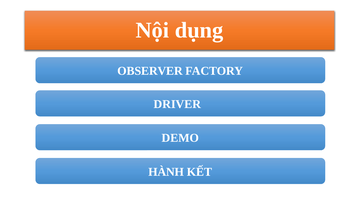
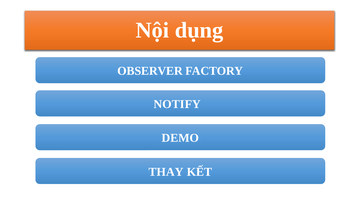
DRIVER: DRIVER -> NOTIFY (177, 104)
HÀNH: HÀNH -> THAY (166, 172)
